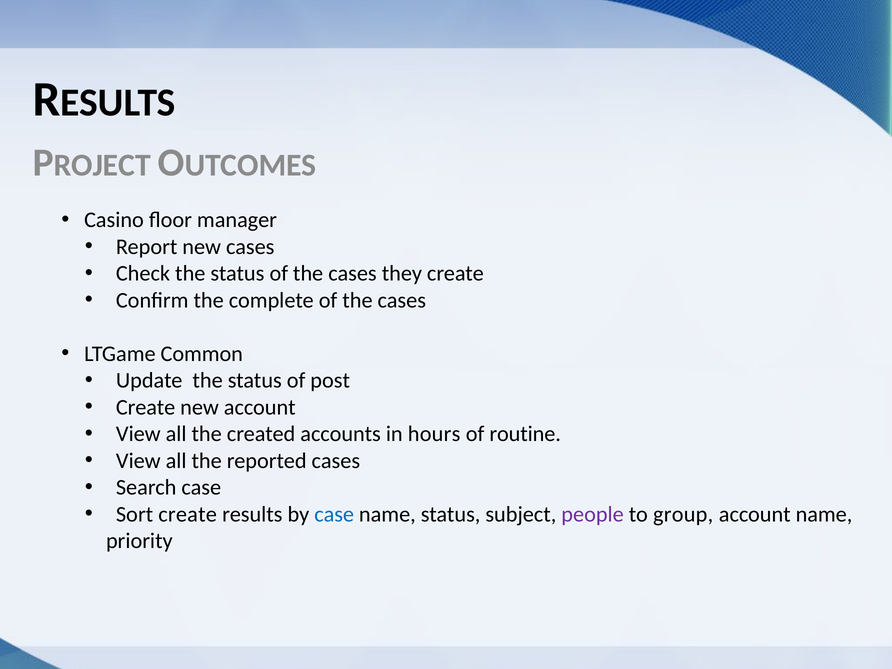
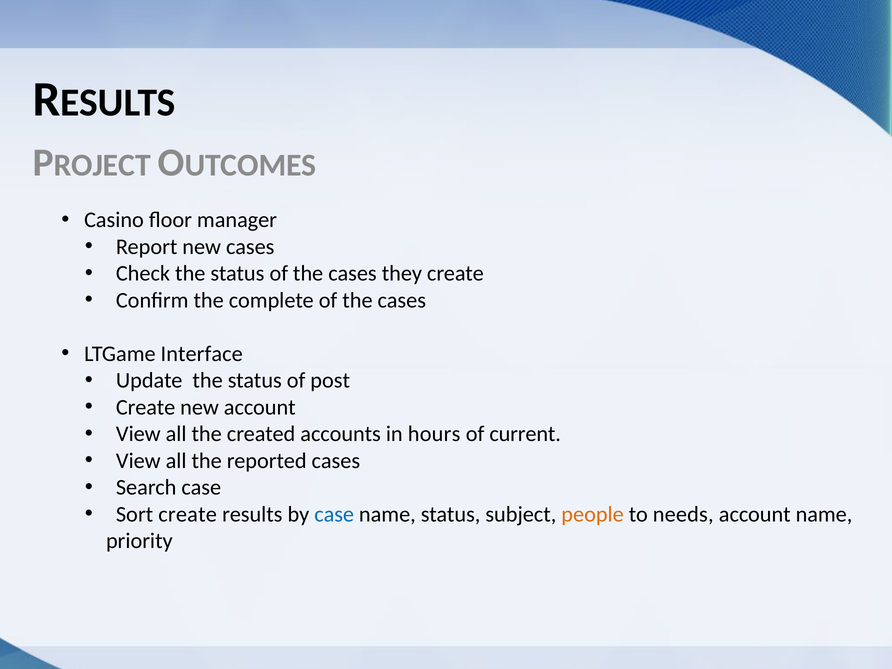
Common: Common -> Interface (202, 354)
routine: routine -> current (525, 434)
people colour: purple -> orange (593, 514)
group: group -> needs (683, 514)
